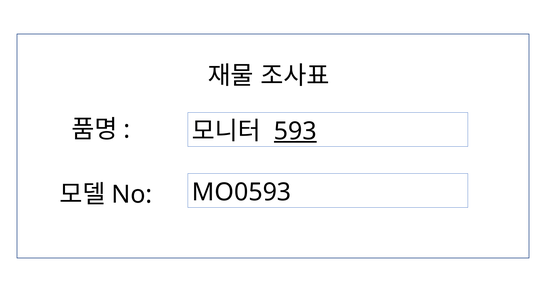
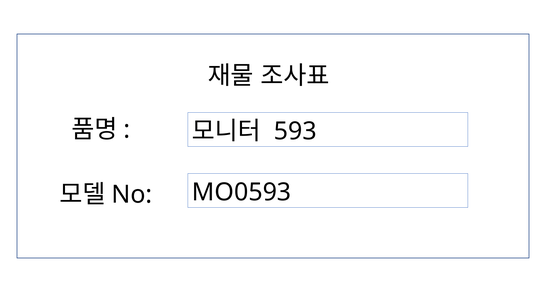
593 underline: present -> none (295, 131)
